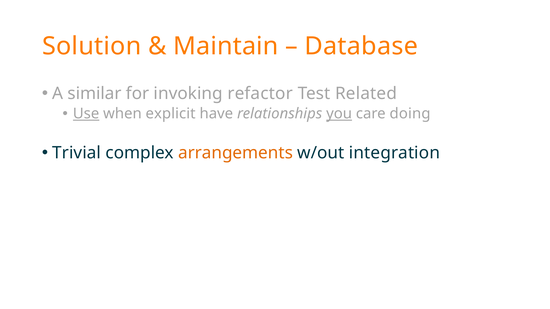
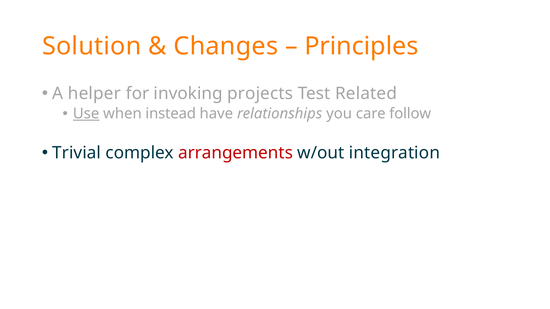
Maintain: Maintain -> Changes (226, 46)
Database: Database -> Principles (361, 46)
similar: similar -> helper (94, 94)
refactor: refactor -> projects (260, 94)
explicit: explicit -> instead (171, 114)
you underline: present -> none (339, 114)
doing: doing -> follow (410, 114)
arrangements colour: orange -> red (236, 153)
